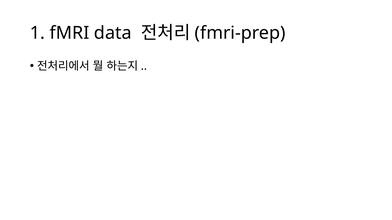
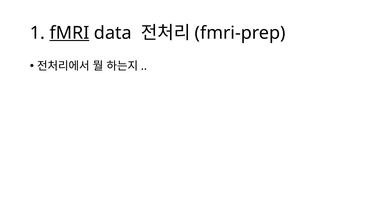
fMRI underline: none -> present (69, 33)
